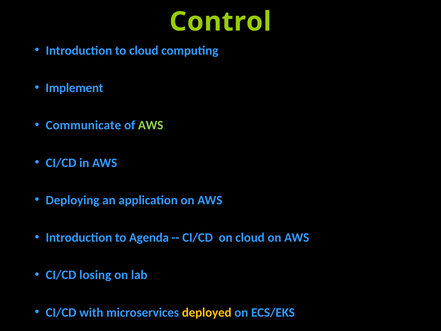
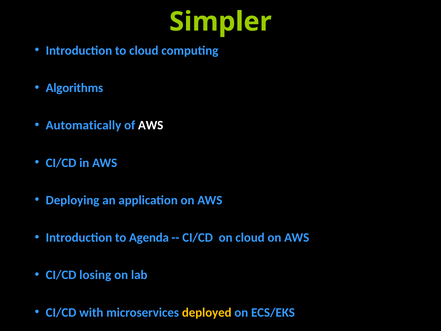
Control: Control -> Simpler (220, 22)
Implement: Implement -> Algorithms (74, 88)
Communicate: Communicate -> Automatically (84, 125)
AWS colour: light green -> white (151, 125)
